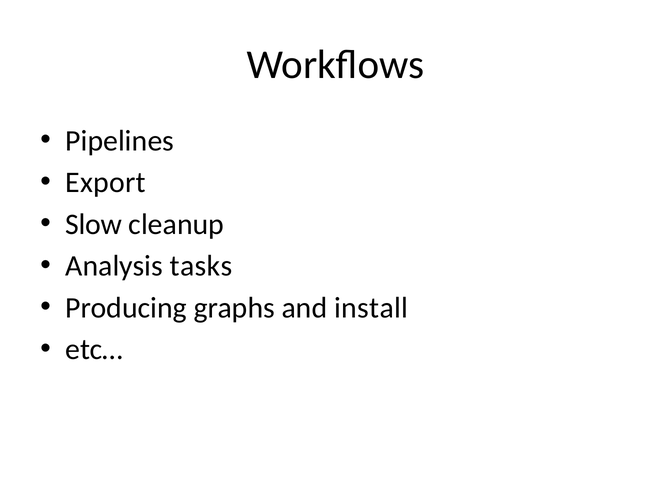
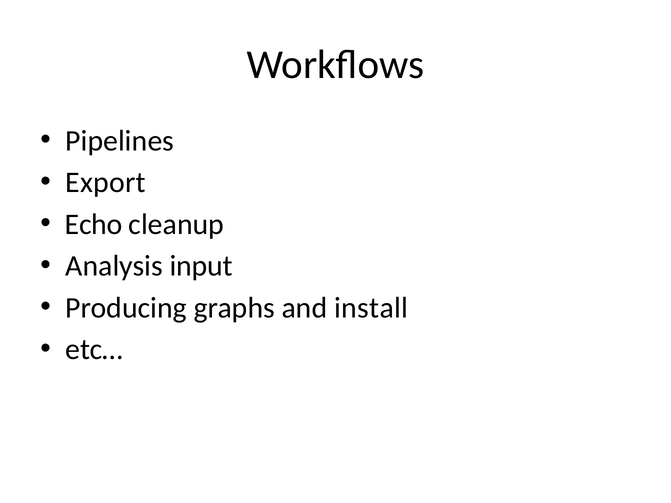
Slow: Slow -> Echo (94, 224)
tasks: tasks -> input (201, 266)
